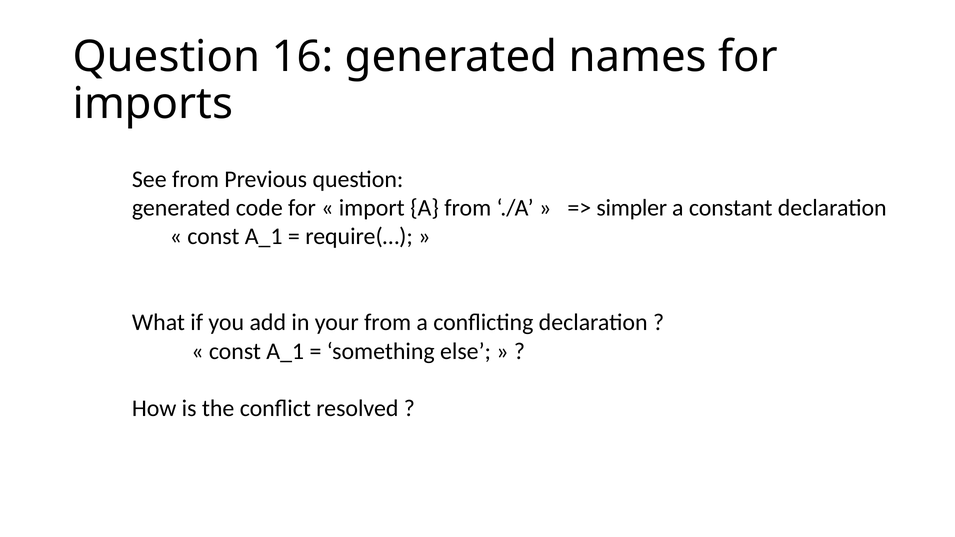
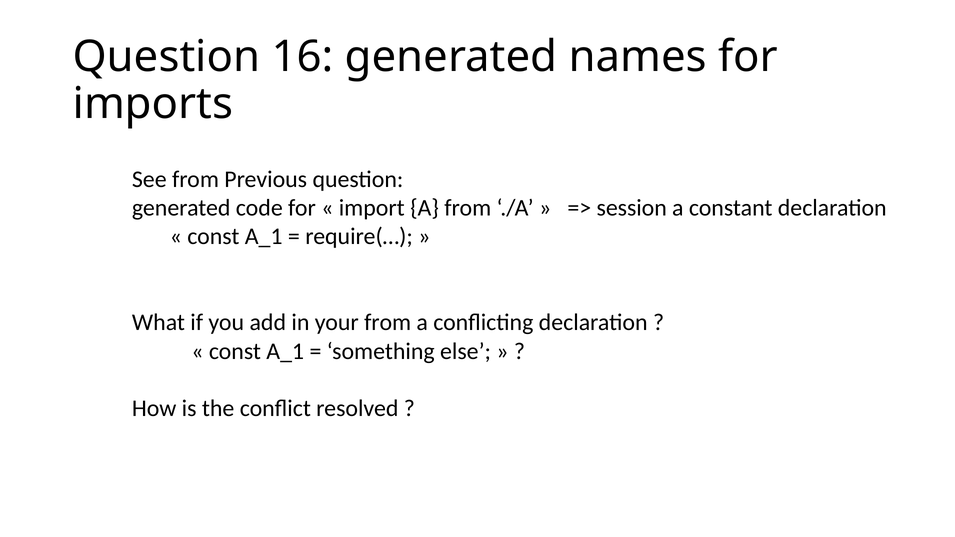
simpler: simpler -> session (632, 208)
